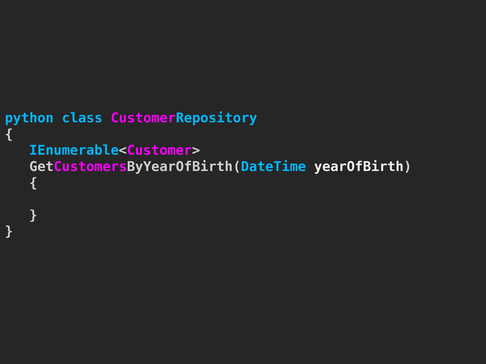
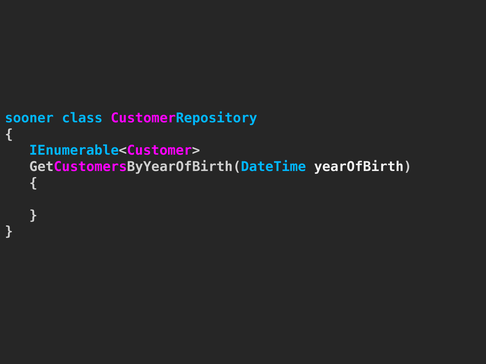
python: python -> sooner (29, 118)
